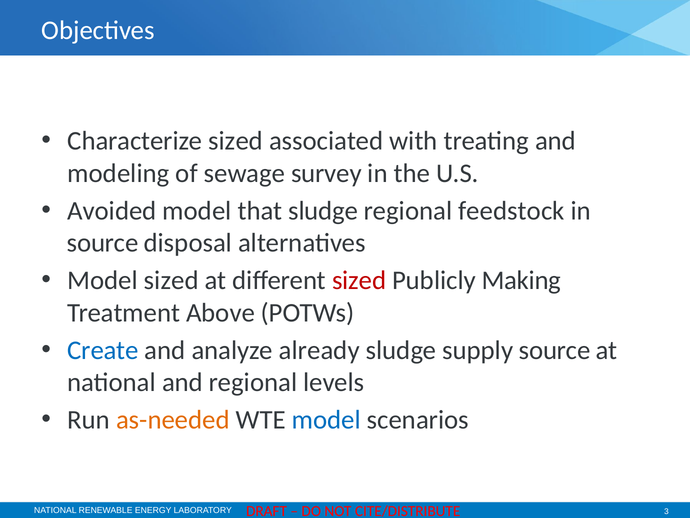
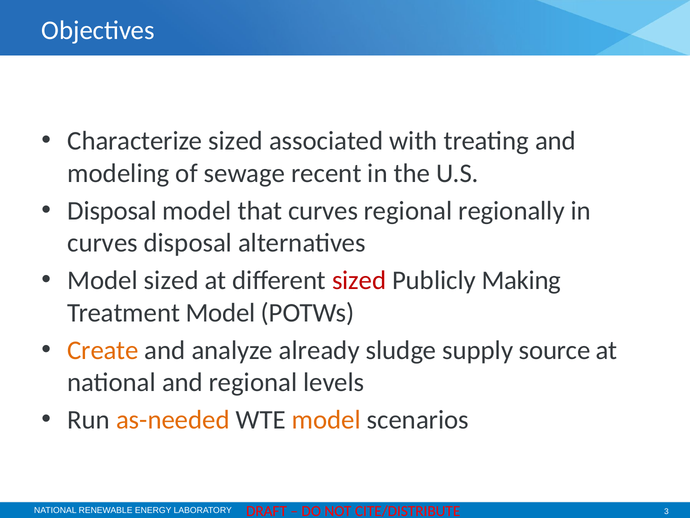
survey: survey -> recent (326, 173)
Avoided: Avoided -> Disposal (112, 211)
that sludge: sludge -> curves (323, 211)
feedstock: feedstock -> regionally (511, 211)
source: source -> curves (103, 243)
Treatment Above: Above -> Model (221, 312)
Create colour: blue -> orange (103, 350)
model colour: blue -> orange (326, 420)
